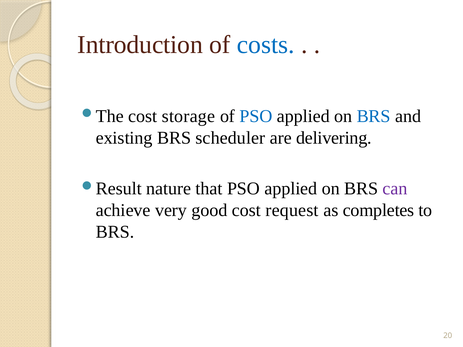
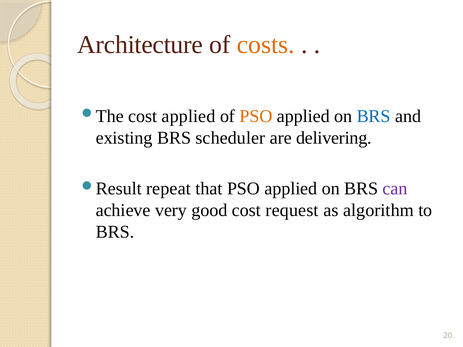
Introduction: Introduction -> Architecture (140, 45)
costs colour: blue -> orange (266, 45)
cost storage: storage -> applied (189, 116)
PSO colour: blue -> orange (256, 116)
nature: nature -> repeat (169, 189)
completes: completes -> algorithm (378, 210)
